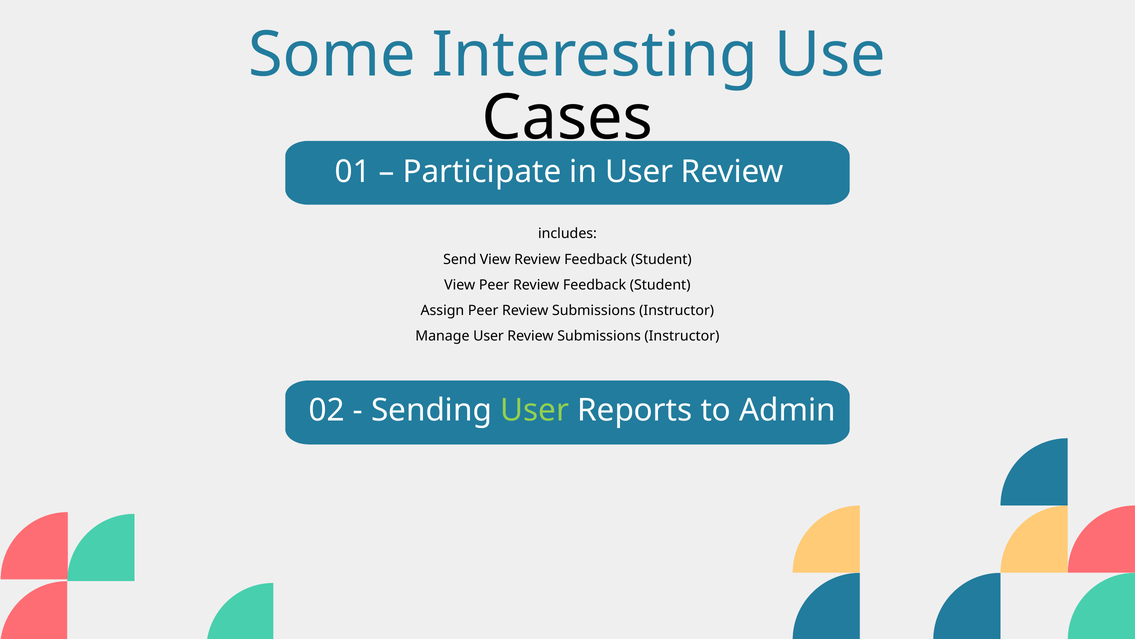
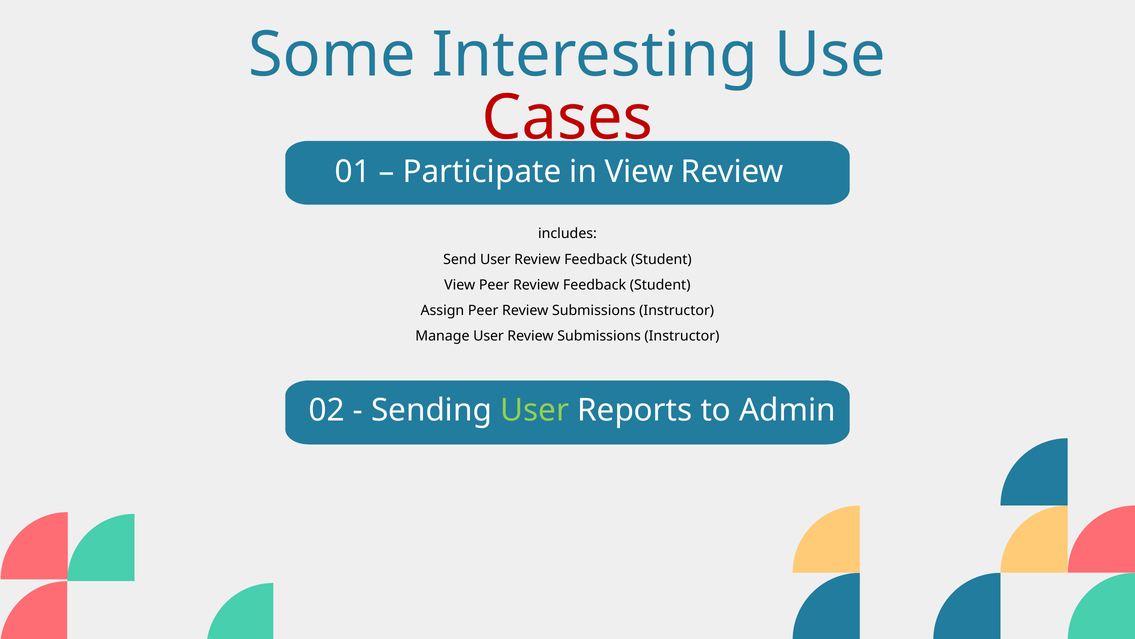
Cases colour: black -> red (567, 118)
in User: User -> View (639, 172)
Send View: View -> User (495, 259)
